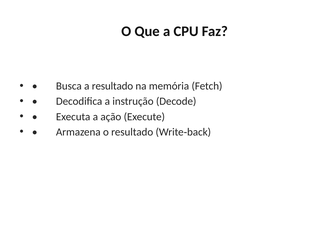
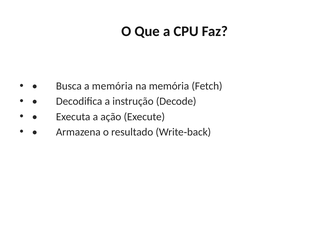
a resultado: resultado -> memória (112, 86)
